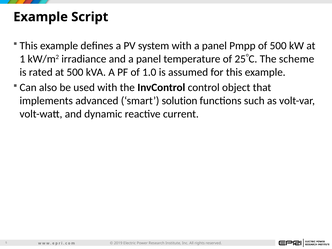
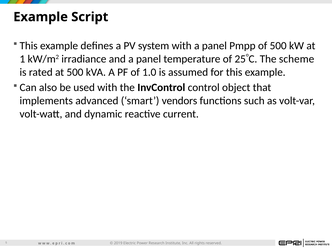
solution: solution -> vendors (180, 101)
